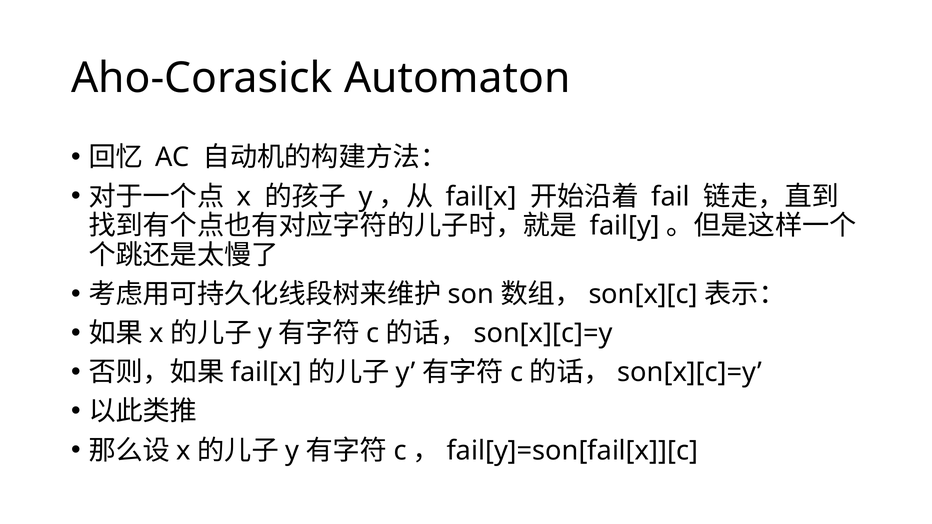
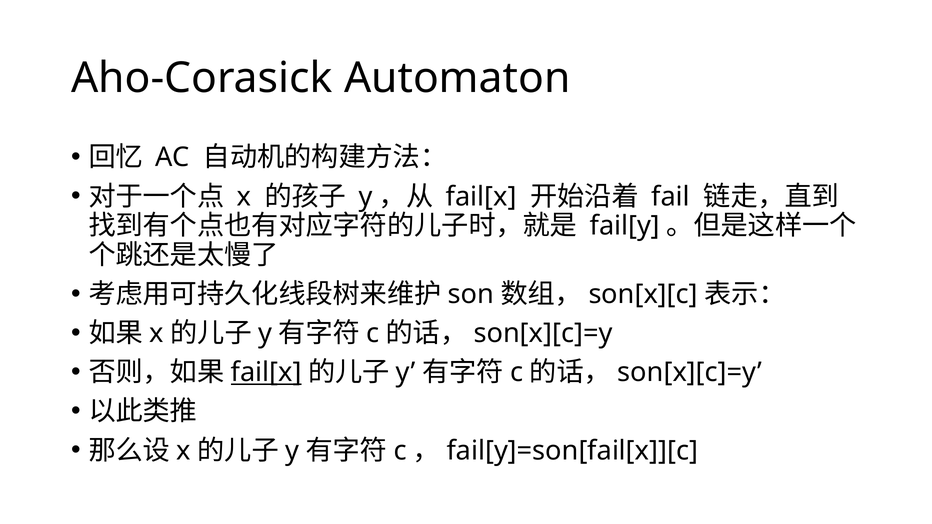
fail[x underline: none -> present (266, 373)
